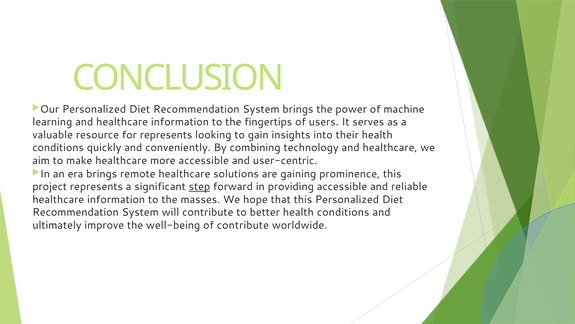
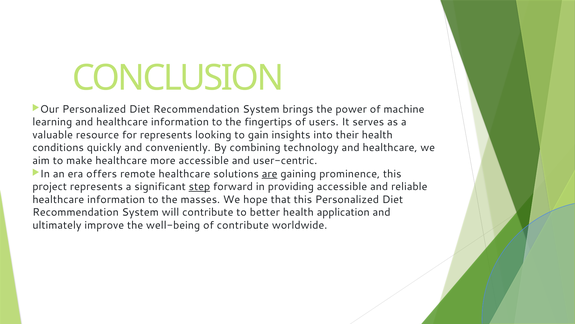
era brings: brings -> offers (102, 174)
are underline: none -> present (270, 174)
better health conditions: conditions -> application (343, 212)
